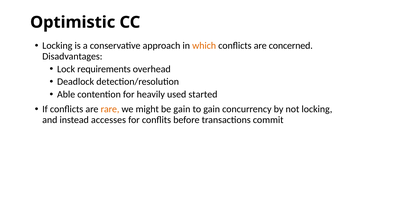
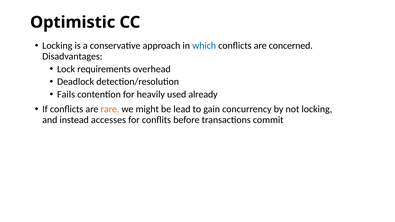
which colour: orange -> blue (204, 46)
Able: Able -> Fails (66, 95)
started: started -> already (203, 95)
be gain: gain -> lead (182, 109)
